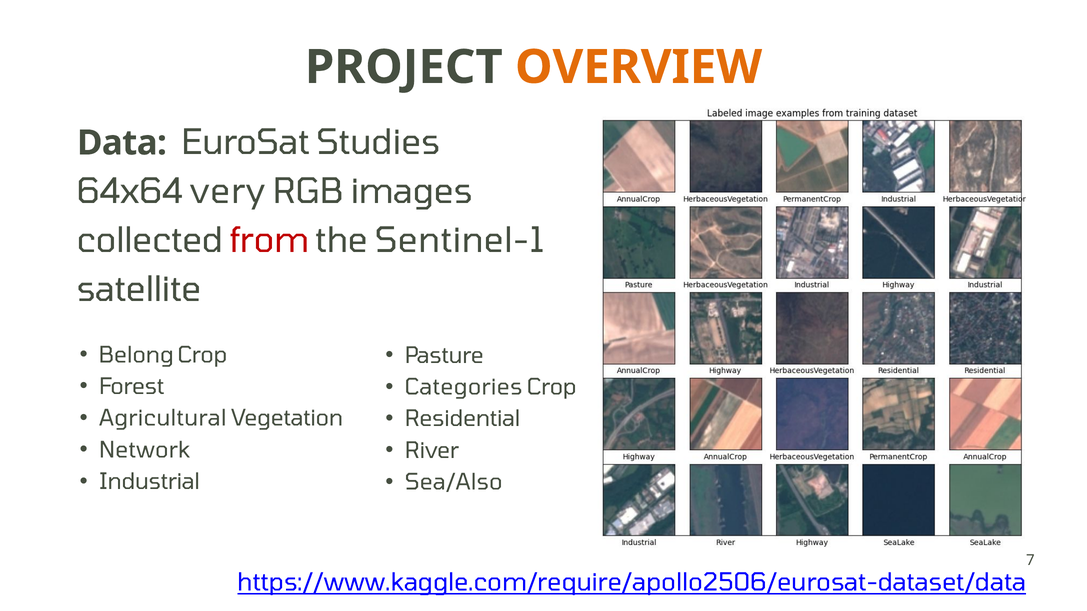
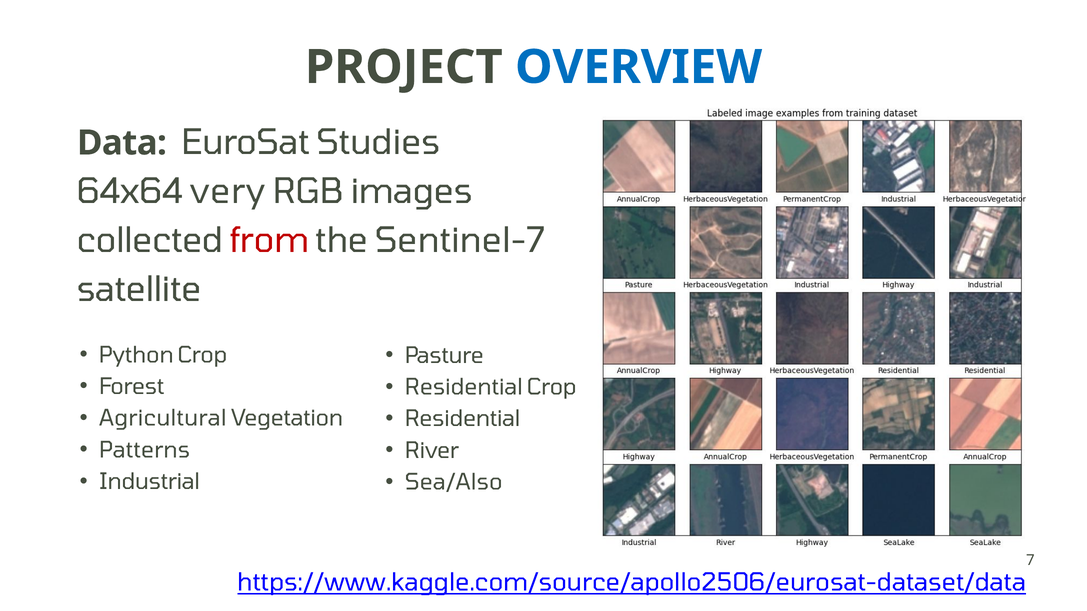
OVERVIEW colour: orange -> blue (639, 67)
Sentinel-1: Sentinel-1 -> Sentinel-7 (460, 241)
Belong: Belong -> Python (136, 355)
Categories: Categories -> Residential (464, 388)
Network: Network -> Patterns (145, 450)
https://www.kaggle.com/require/apollo2506/eurosat-dataset/data: https://www.kaggle.com/require/apollo2506/eurosat-dataset/data -> https://www.kaggle.com/source/apollo2506/eurosat-dataset/data (632, 583)
